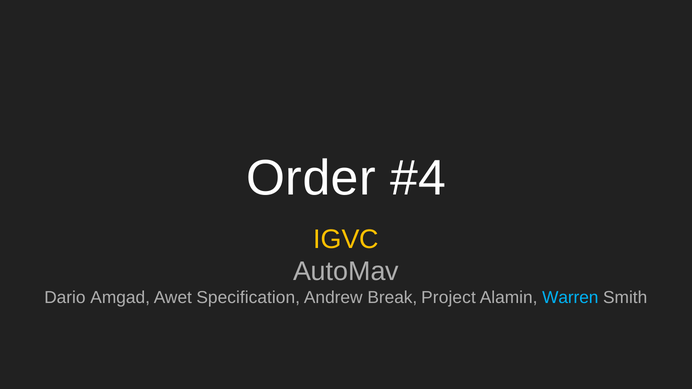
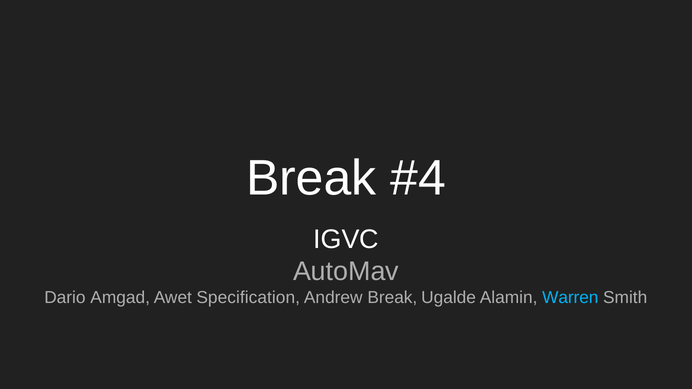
Order: Order -> Break (311, 178)
IGVC colour: yellow -> white (346, 239)
Project: Project -> Ugalde (449, 298)
